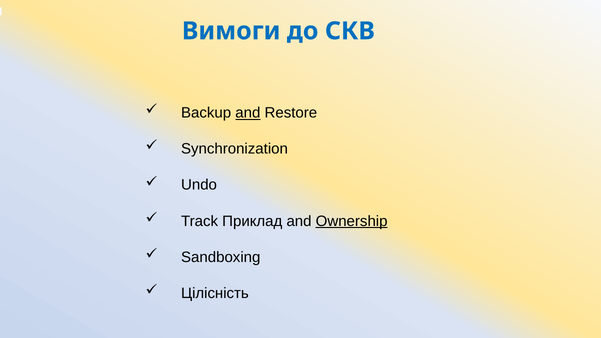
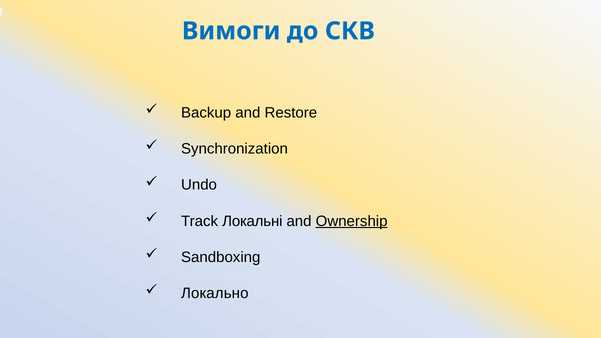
and underline: present -> none (248, 113)
Приклад: Приклад -> Локальні (252, 221)
Цілісність: Цілісність -> Локально (215, 293)
